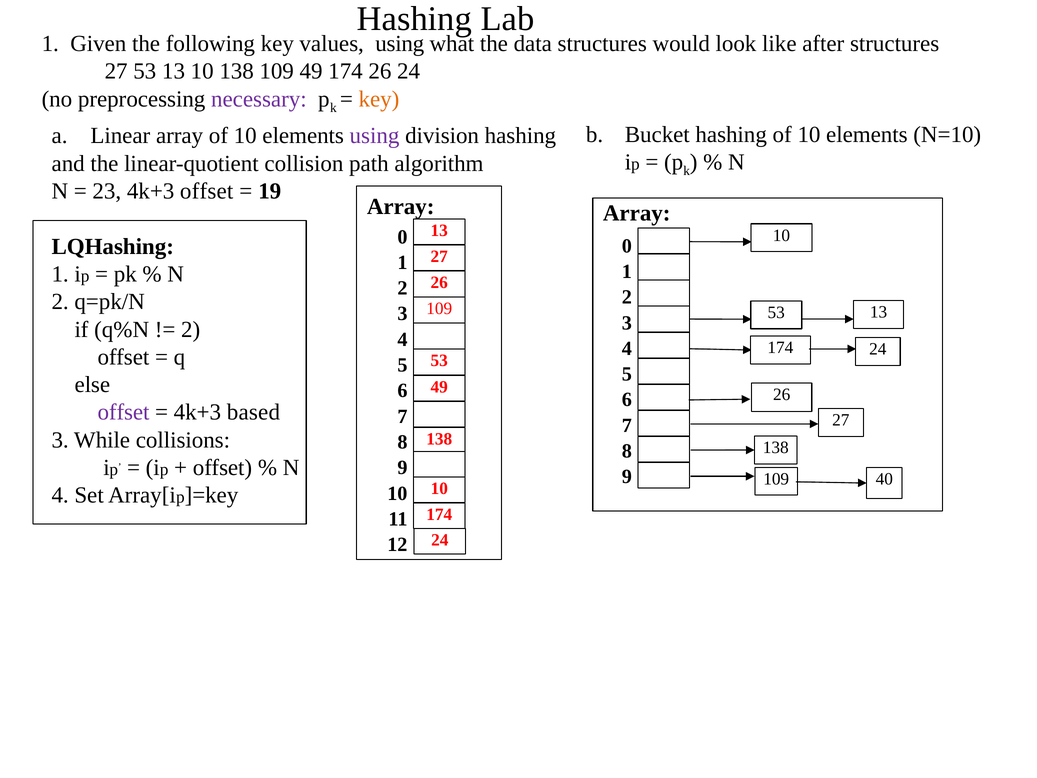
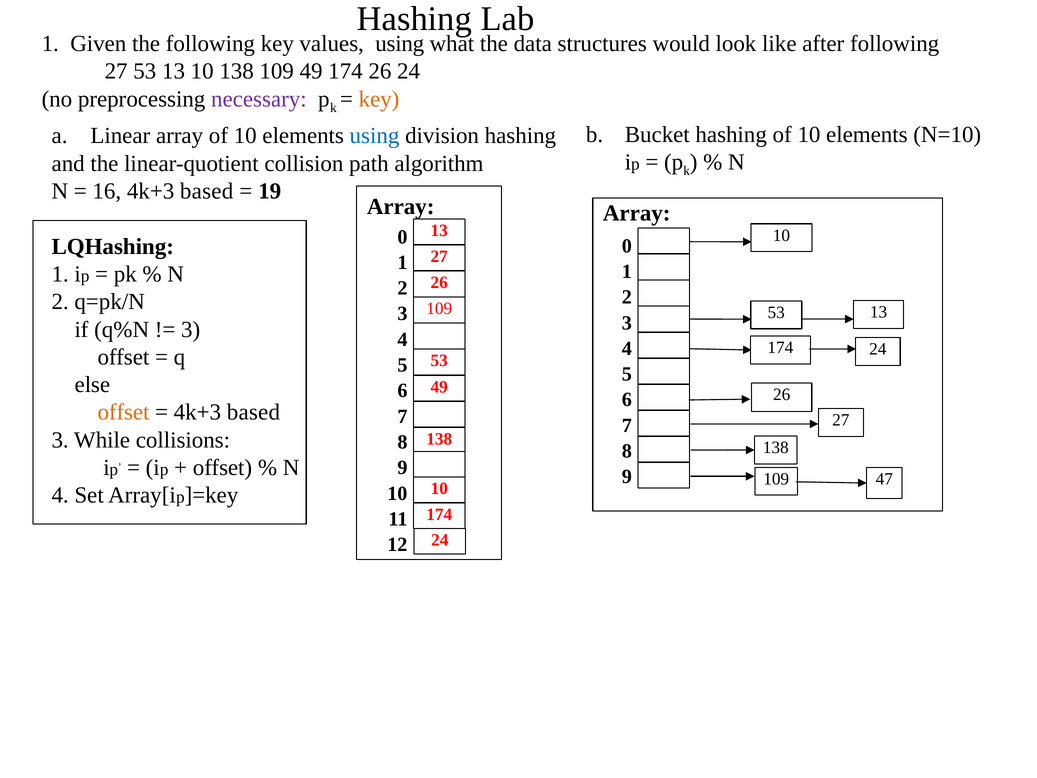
after structures: structures -> following (895, 44)
using colour: purple -> blue (375, 136)
23: 23 -> 16 (107, 191)
offset: offset -> based (207, 191)
2: 2 -> 3 (191, 329)
offset colour: purple -> orange (123, 412)
40: 40 -> 47 (884, 479)
